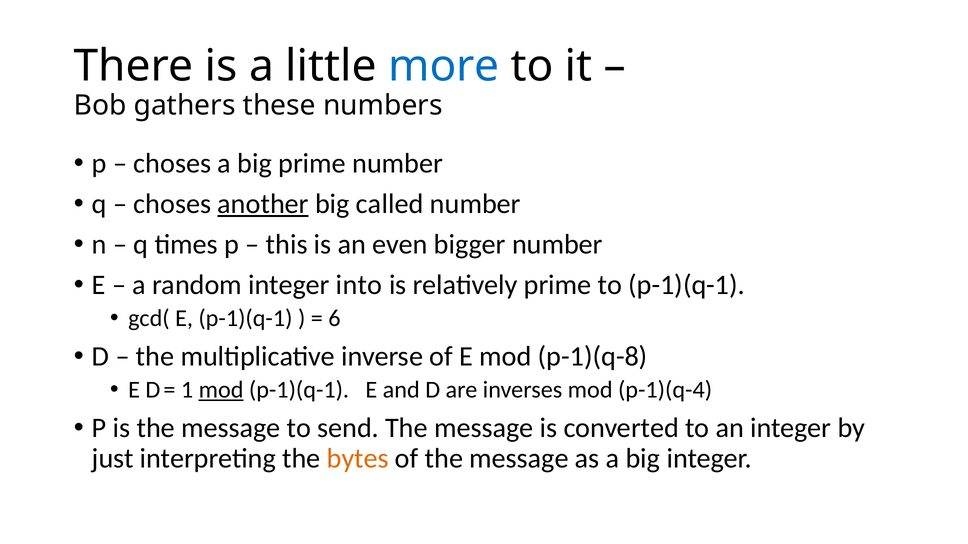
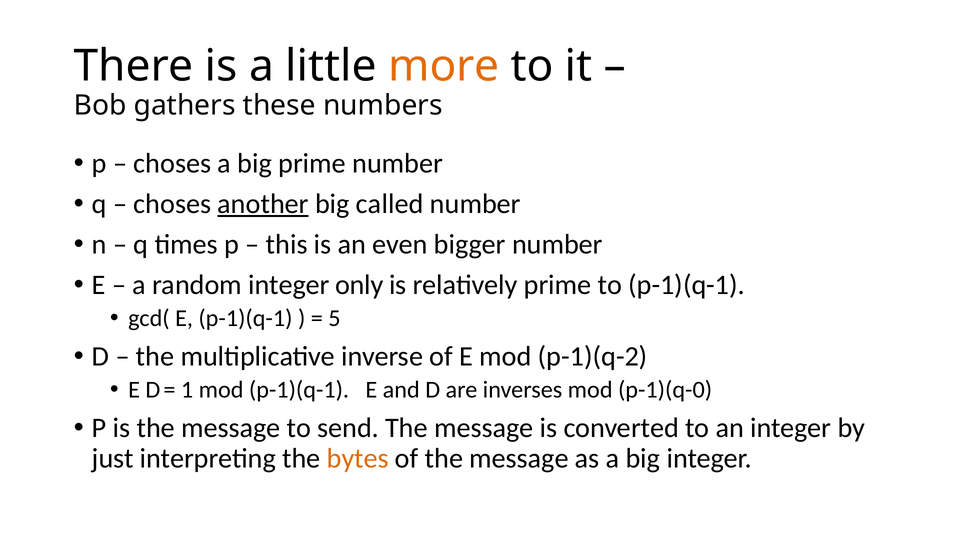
more colour: blue -> orange (444, 66)
into: into -> only (359, 285)
6: 6 -> 5 (334, 319)
p-1)(q-8: p-1)(q-8 -> p-1)(q-2 (593, 357)
mod underline: present -> none (221, 390)
p-1)(q-4: p-1)(q-4 -> p-1)(q-0 (665, 390)
